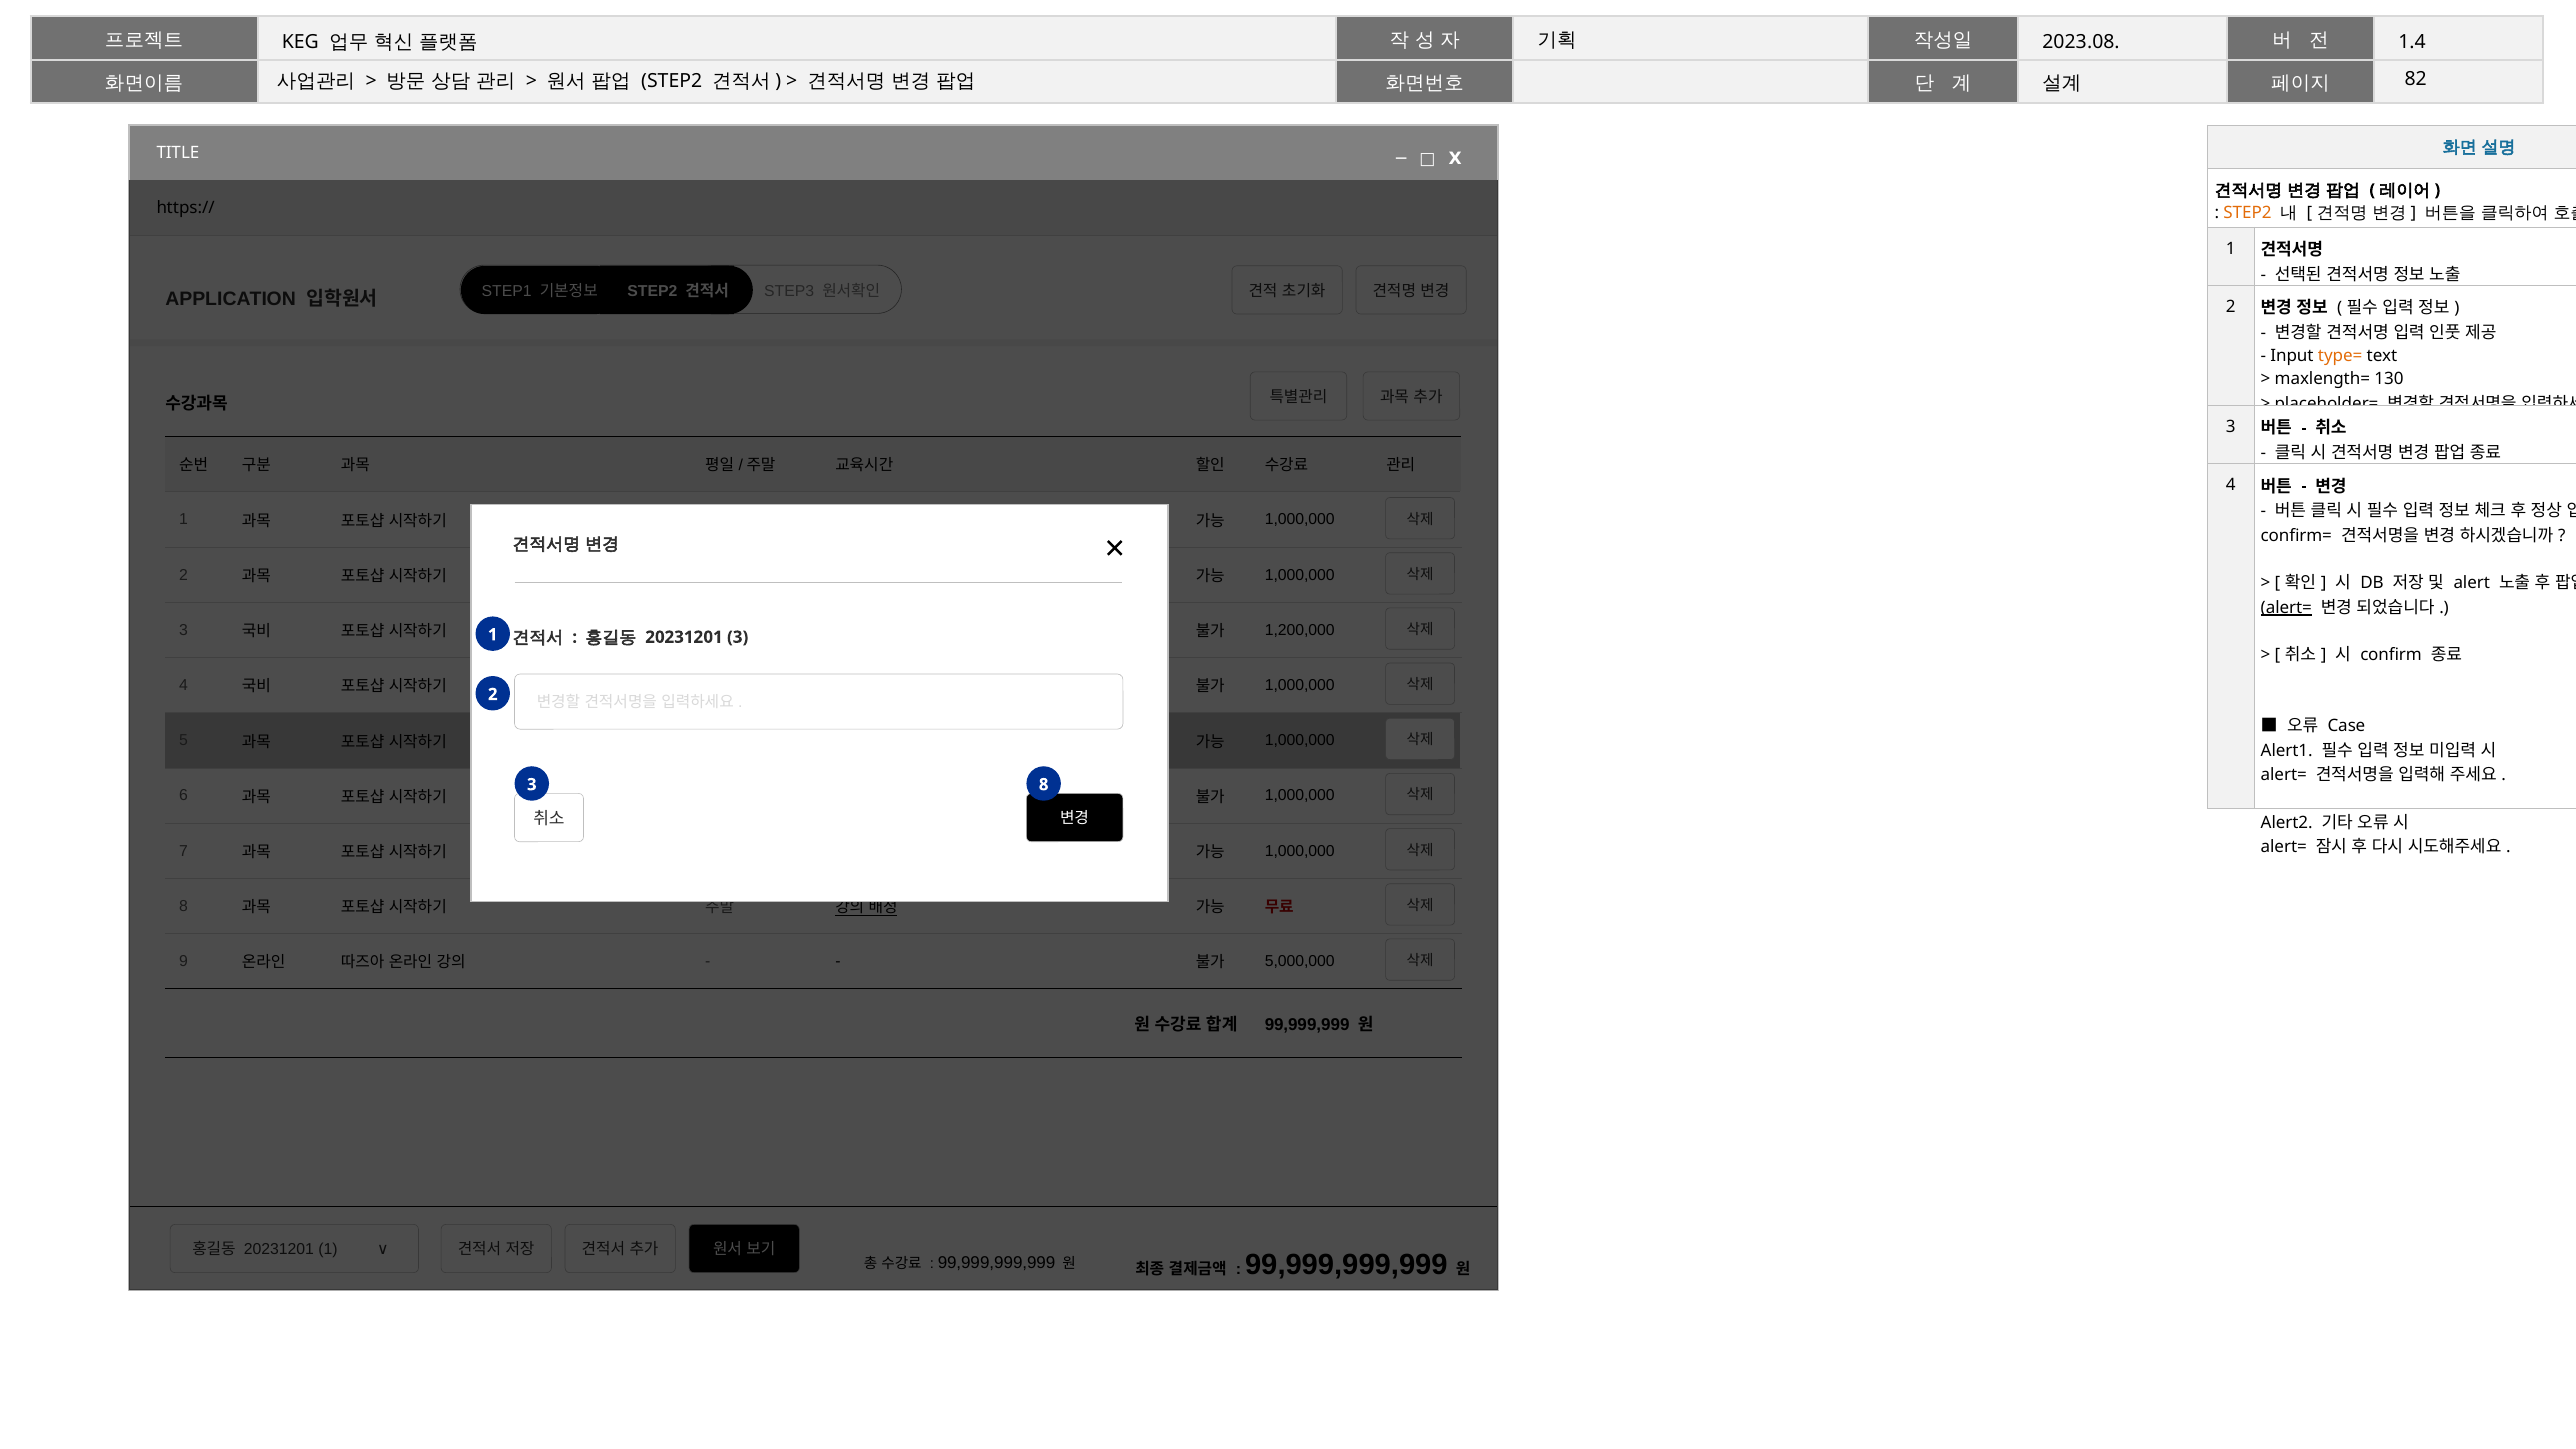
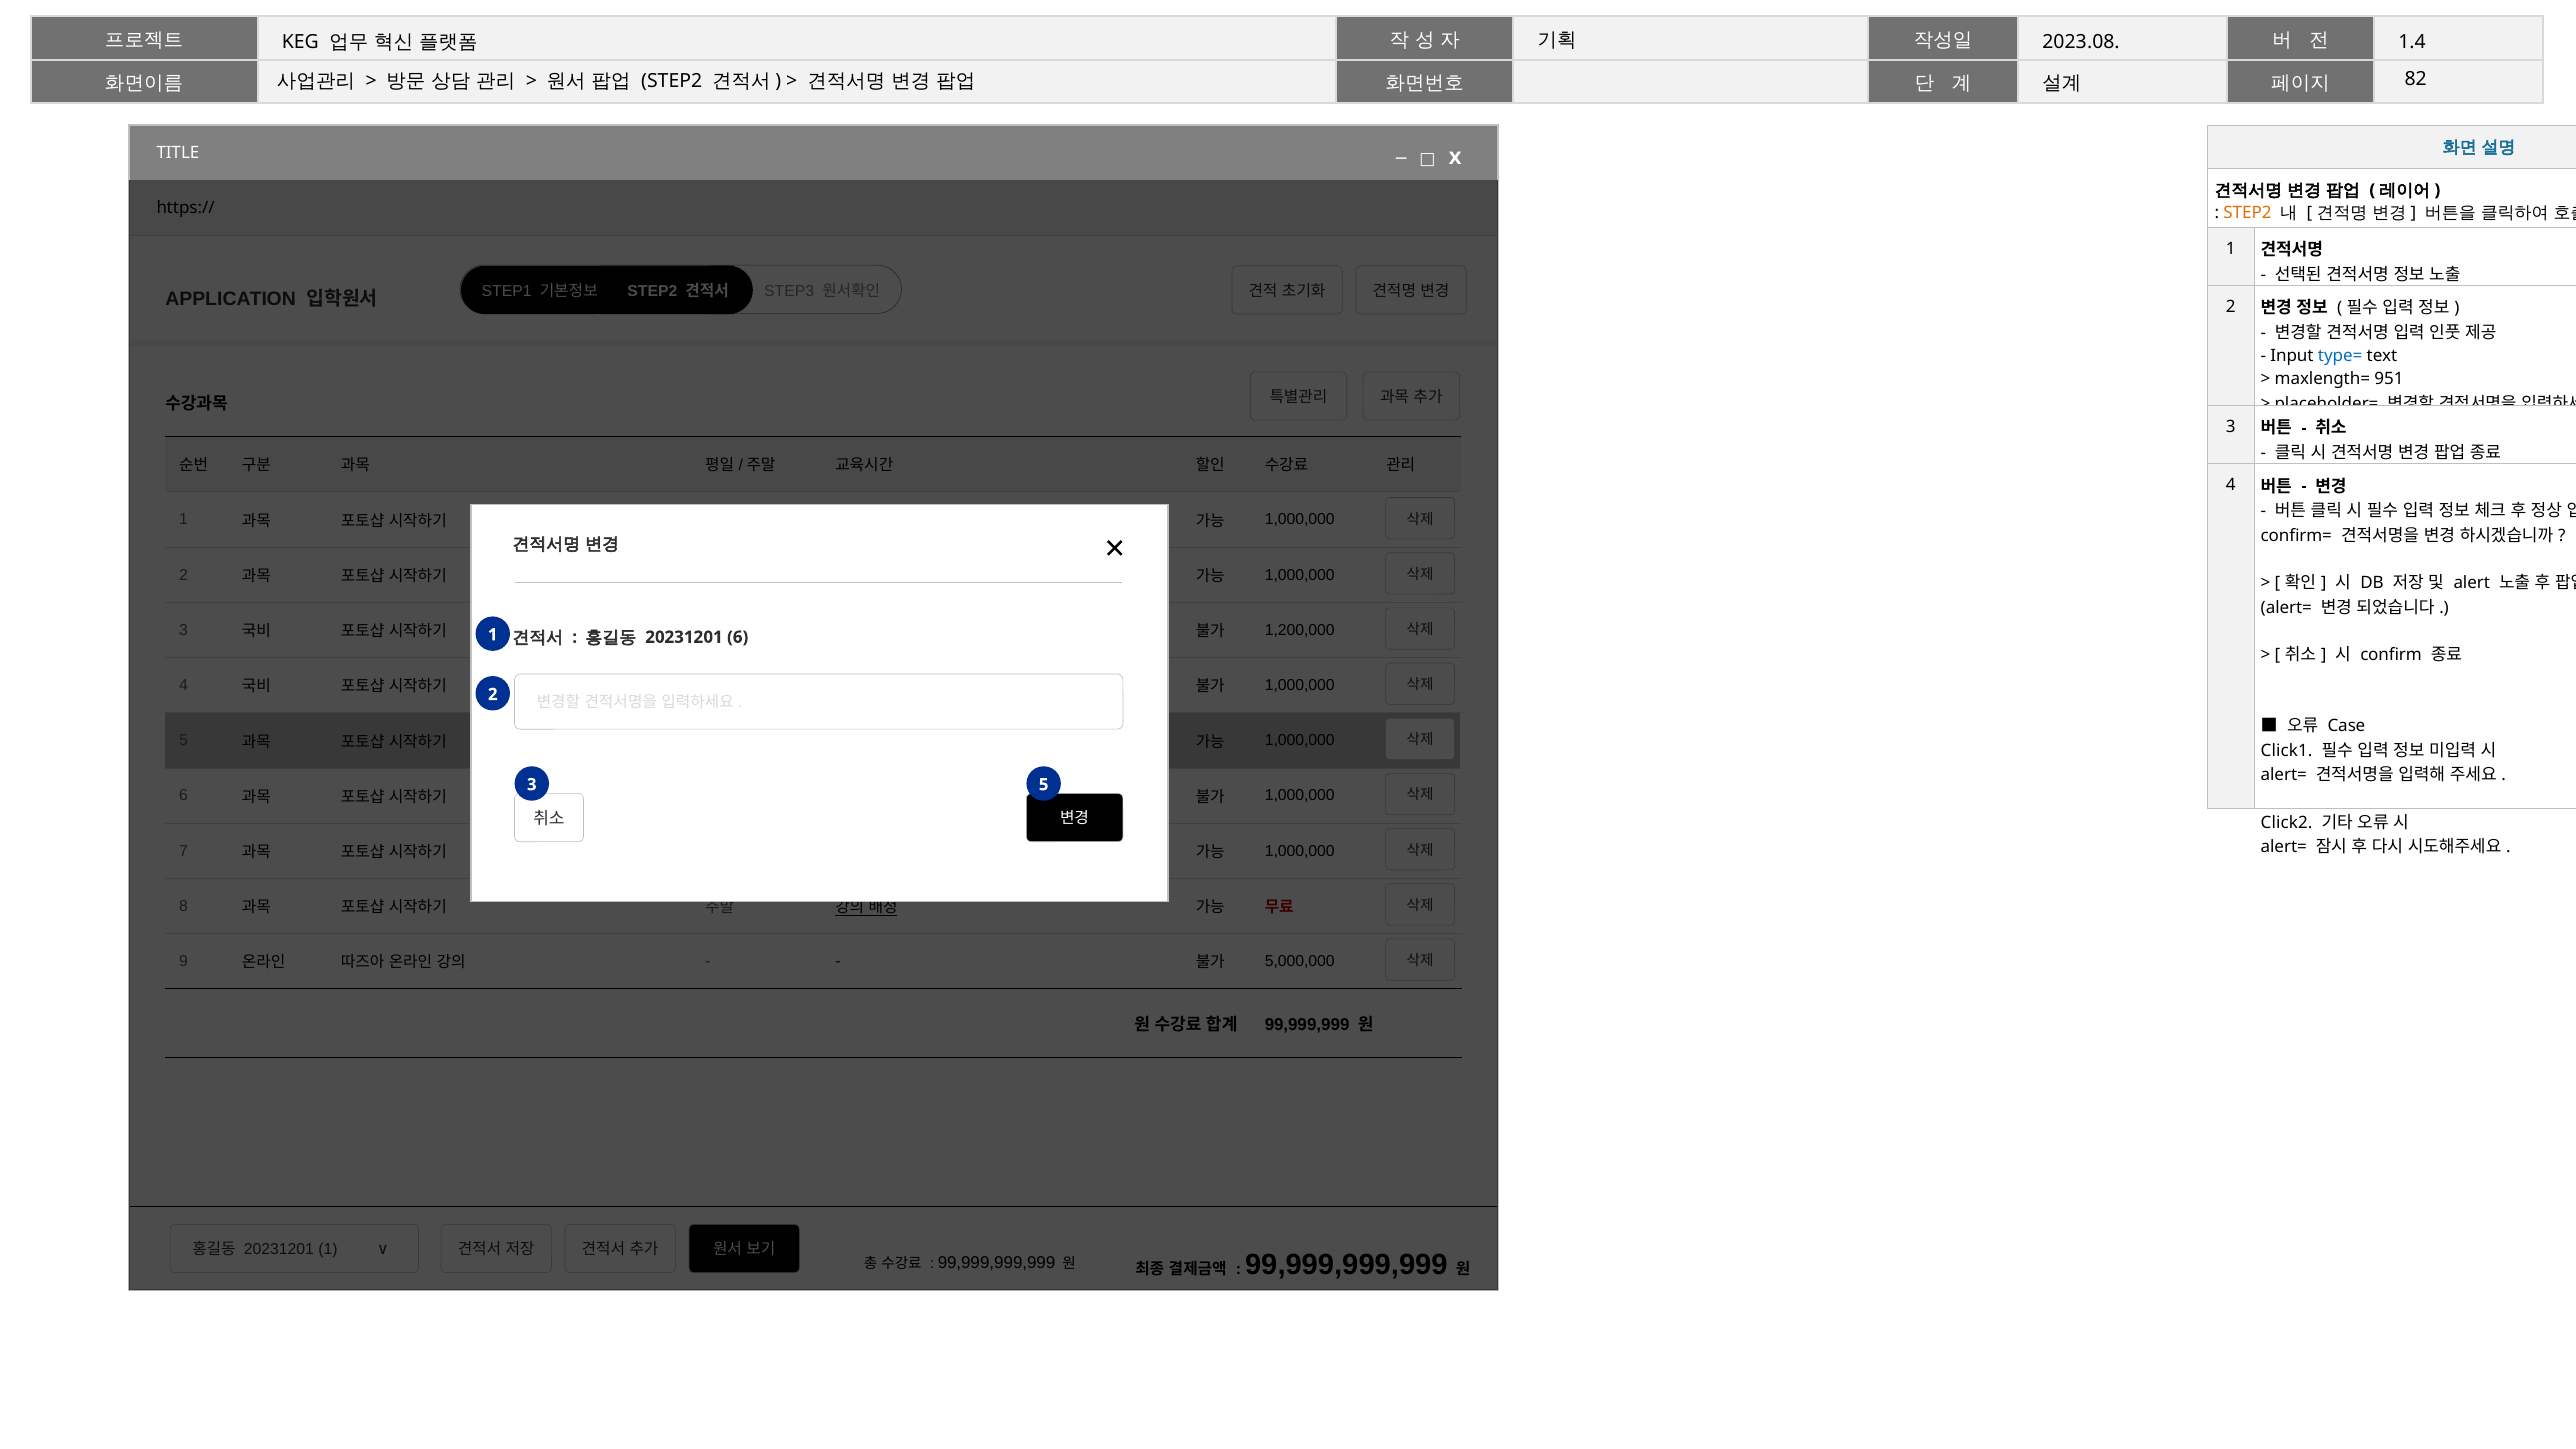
type= colour: orange -> blue (2340, 356)
130: 130 -> 951 (2389, 379)
alert= underline: present -> none (2286, 608)
20231201 3: 3 -> 6 (738, 637)
Alert1: Alert1 -> Click1 (2287, 750)
3 8: 8 -> 5 (1044, 785)
Alert2: Alert2 -> Click2 (2287, 823)
